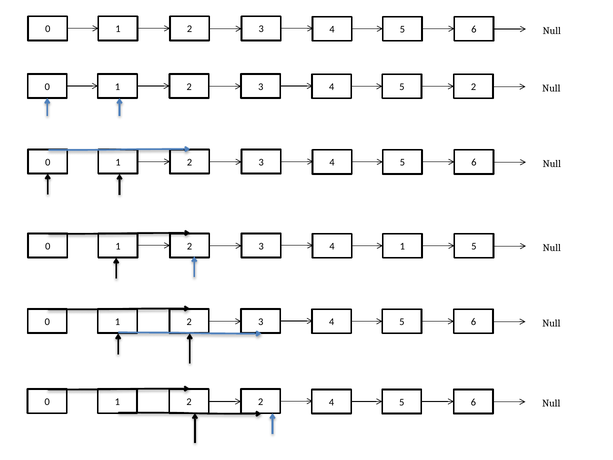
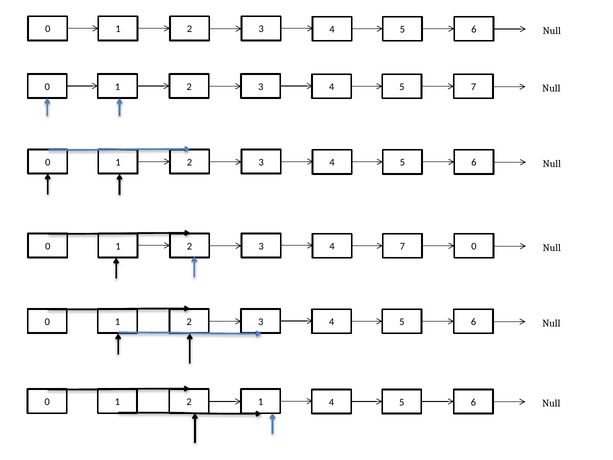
4 2: 2 -> 7 (473, 87)
3 1: 1 -> 7 (402, 246)
4 5: 5 -> 0 (474, 246)
2 2: 2 -> 1 (261, 402)
